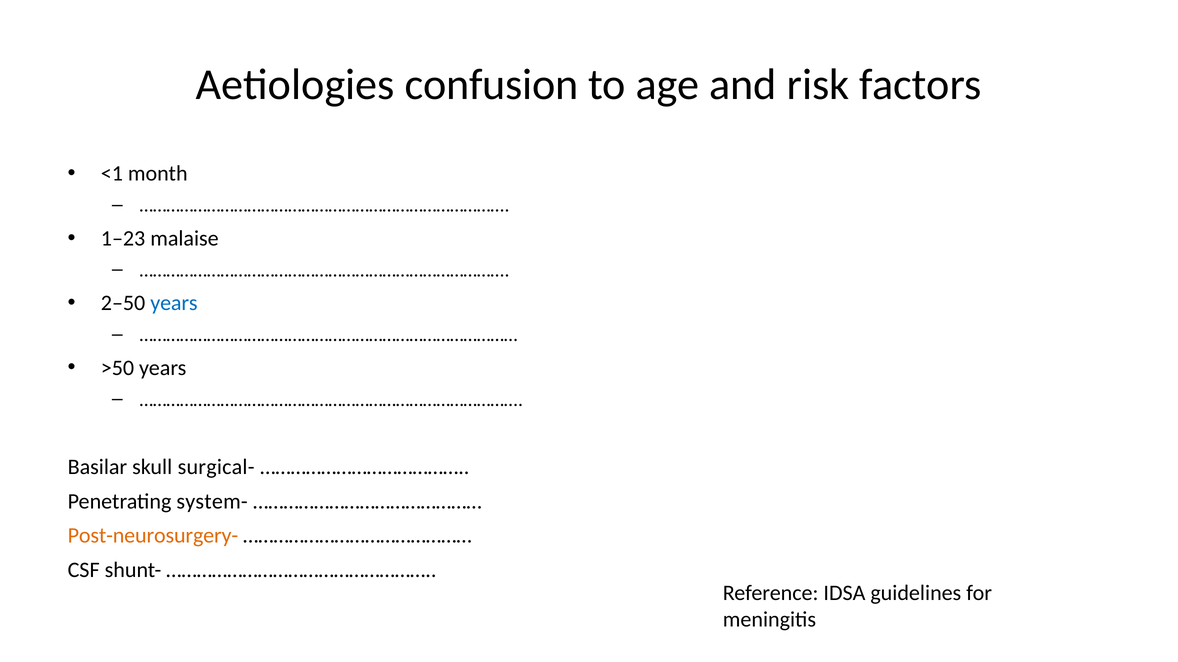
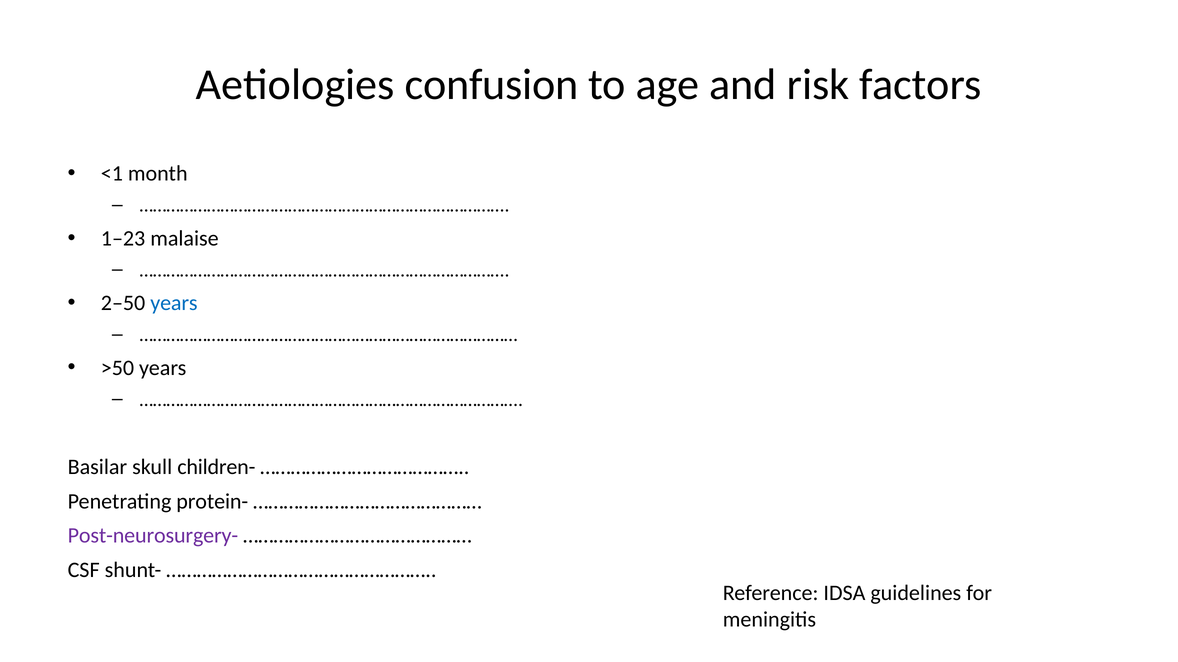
surgical-: surgical- -> children- (216, 467)
system-: system- -> protein- (212, 502)
Post-neurosurgery- colour: orange -> purple (153, 536)
